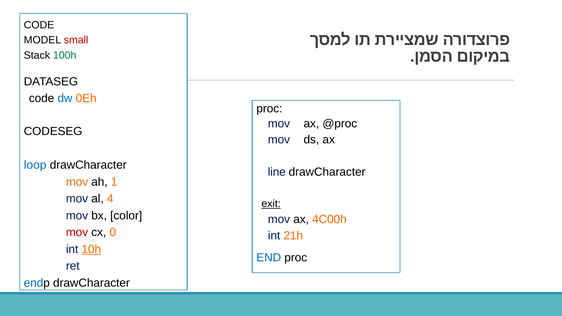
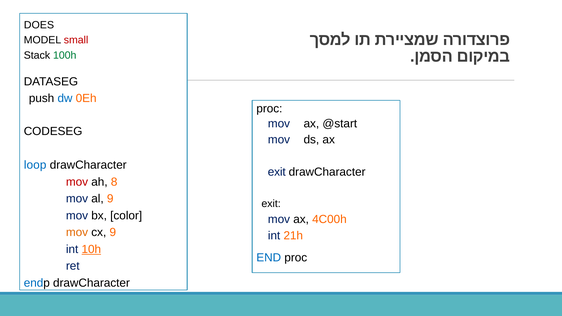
CODE: CODE -> DOES (39, 25)
code: code -> push (42, 98)
@proc: @proc -> @start (340, 124)
line: line -> exit (277, 172)
mov colour: orange -> red (77, 182)
1: 1 -> 8 (114, 182)
al 4: 4 -> 9 (110, 199)
exit underline: present -> none (271, 204)
mov colour: red -> orange (77, 232)
cx 0: 0 -> 9 (113, 232)
